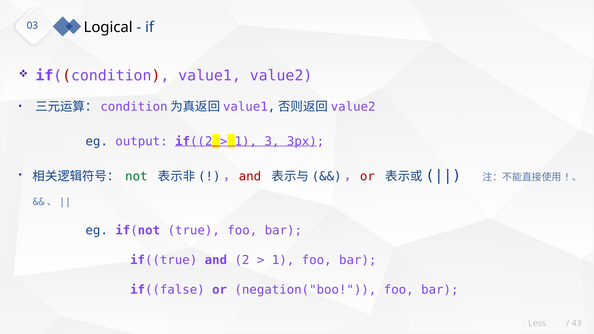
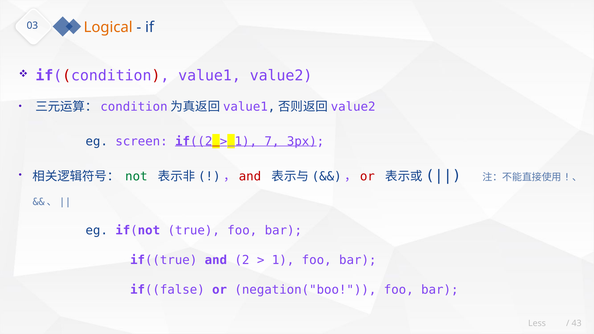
Logical colour: black -> orange (108, 27)
output: output -> screen (142, 141)
3: 3 -> 7 (272, 141)
